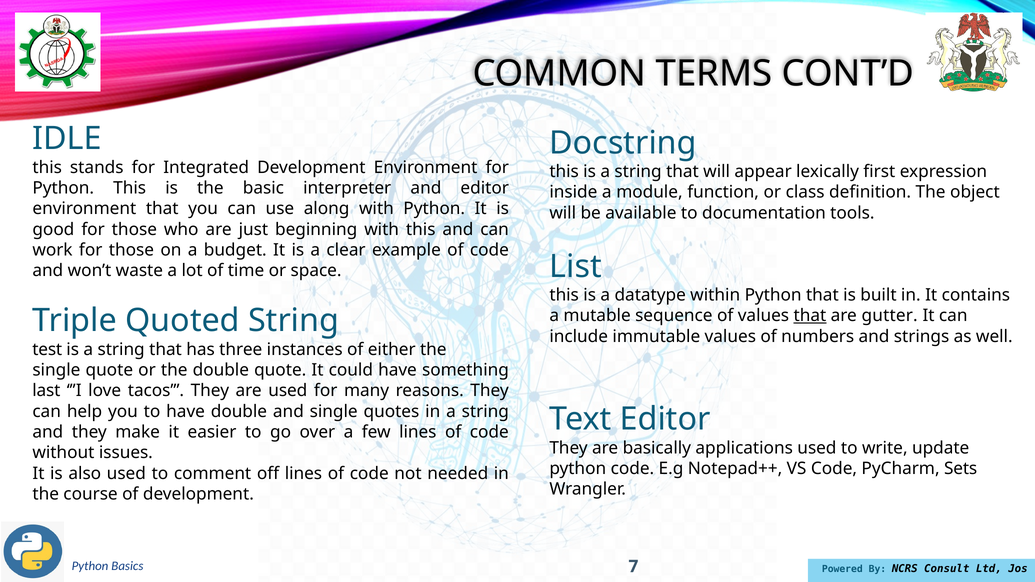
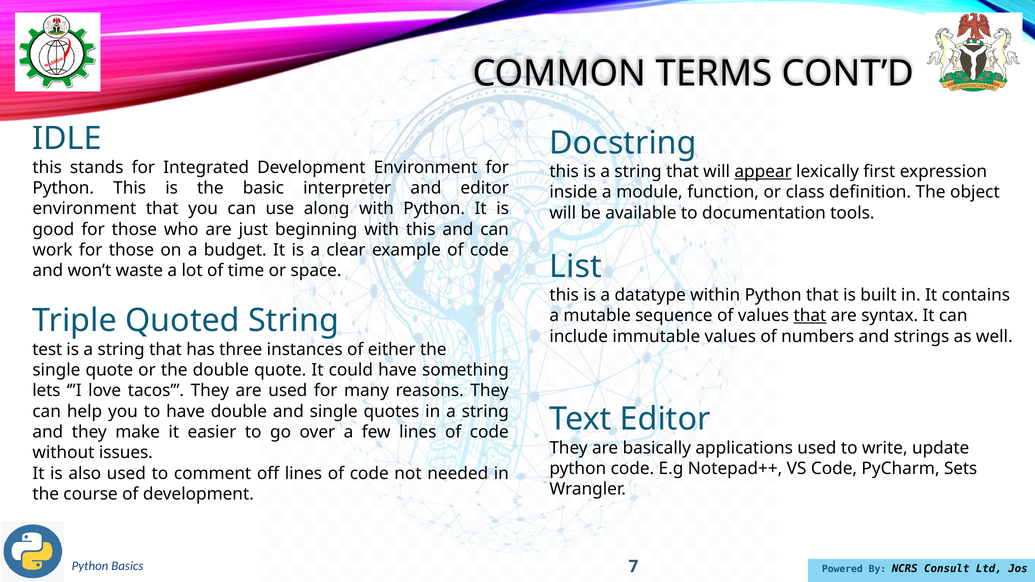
appear underline: none -> present (763, 172)
gutter: gutter -> syntax (890, 316)
last: last -> lets (46, 391)
